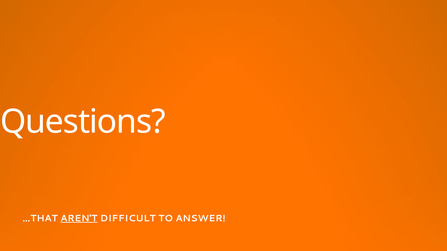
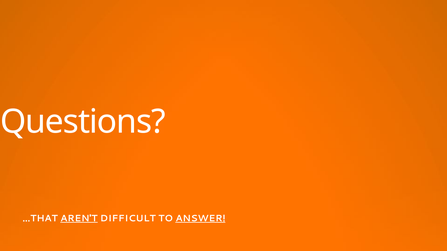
ANSWER underline: none -> present (200, 219)
